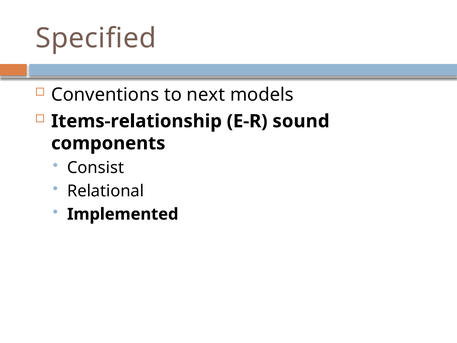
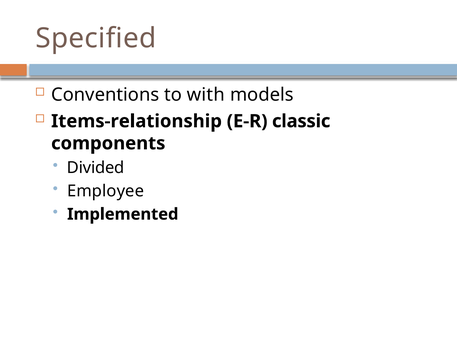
next: next -> with (206, 95)
sound: sound -> classic (301, 121)
Consist: Consist -> Divided (96, 167)
Relational: Relational -> Employee (106, 191)
